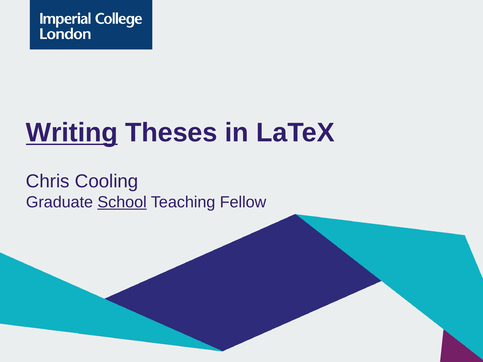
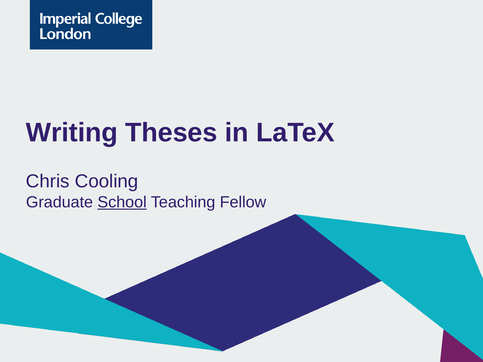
Writing underline: present -> none (72, 133)
